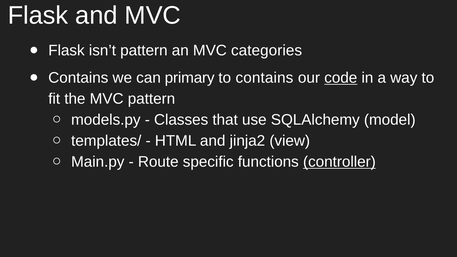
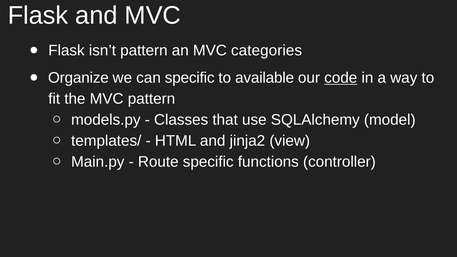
Contains: Contains -> Organize (78, 78)
can primary: primary -> specific (190, 78)
to contains: contains -> available (265, 78)
controller underline: present -> none (339, 162)
